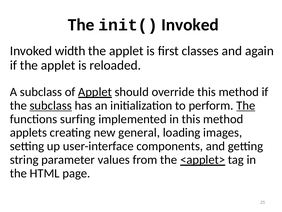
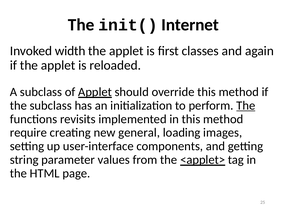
init( Invoked: Invoked -> Internet (190, 25)
subclass underline: present -> none (51, 105)
surfing: surfing -> revisits (78, 119)
applets: applets -> require (28, 132)
